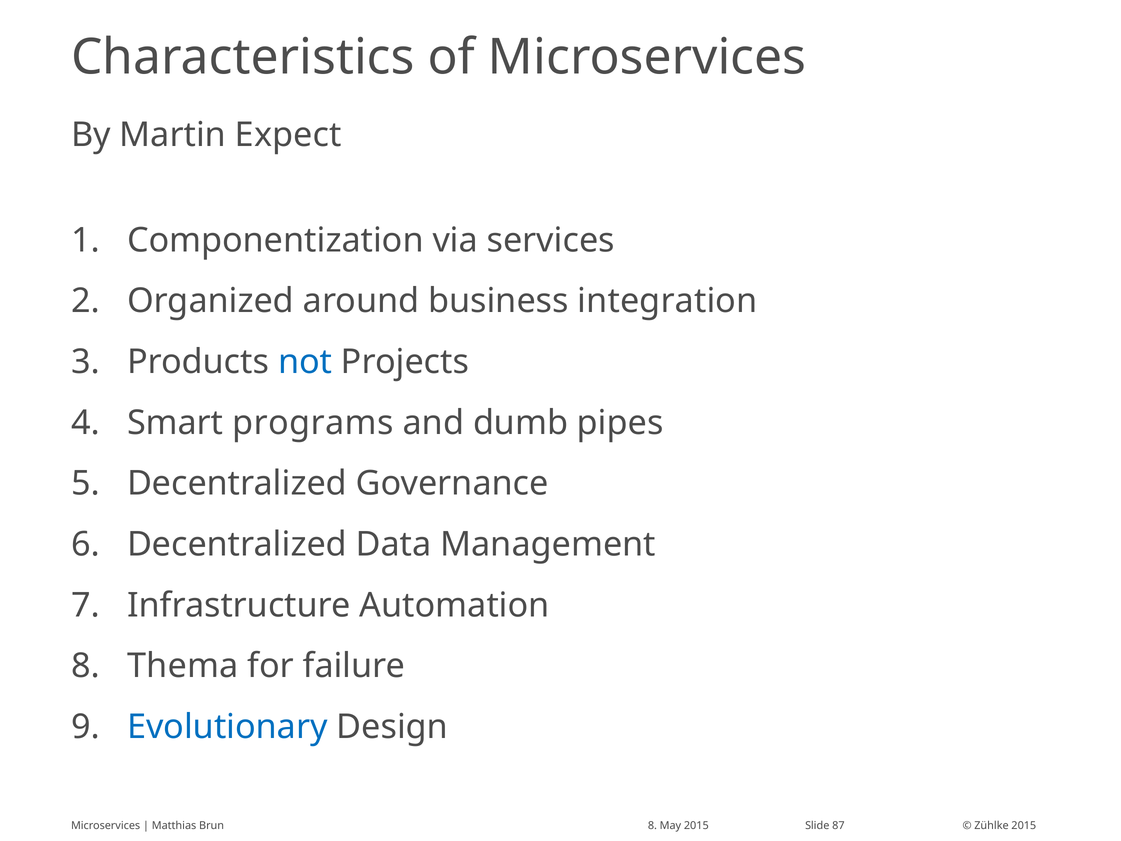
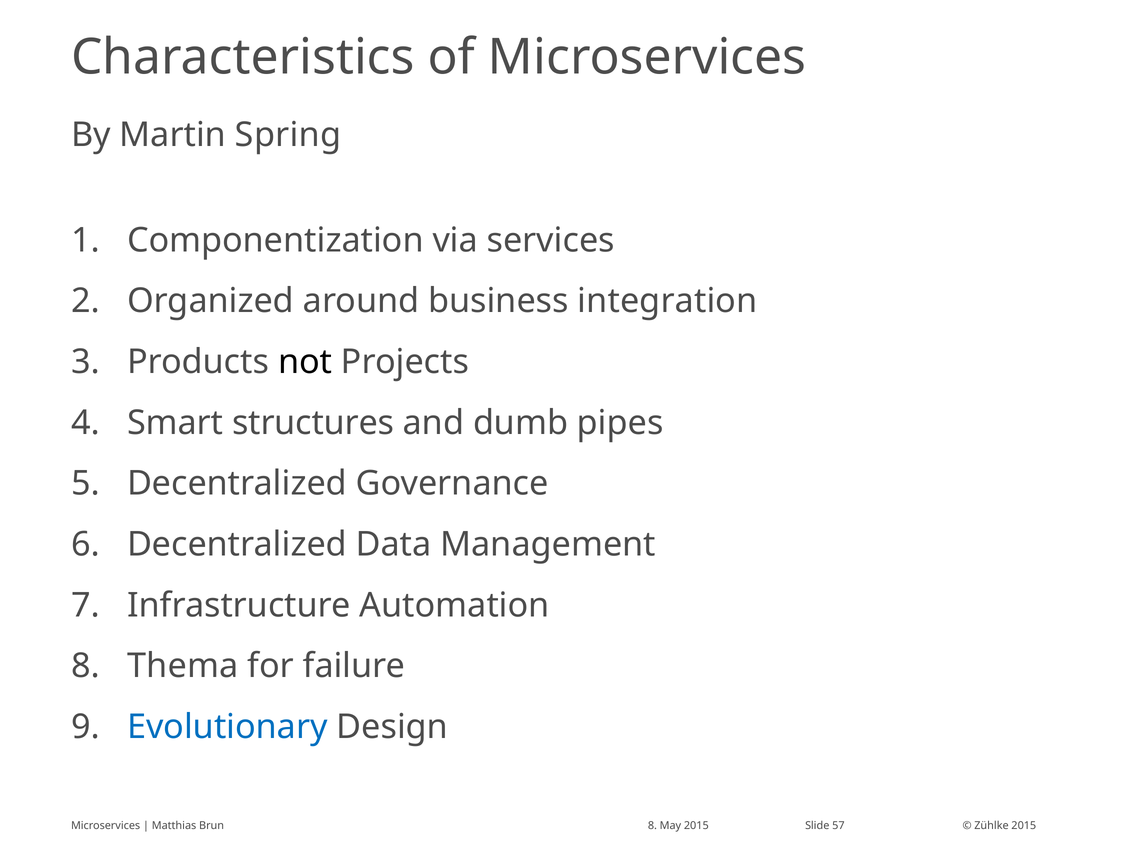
Expect: Expect -> Spring (288, 135)
not colour: blue -> black (305, 362)
programs: programs -> structures (313, 423)
87: 87 -> 57 (838, 825)
